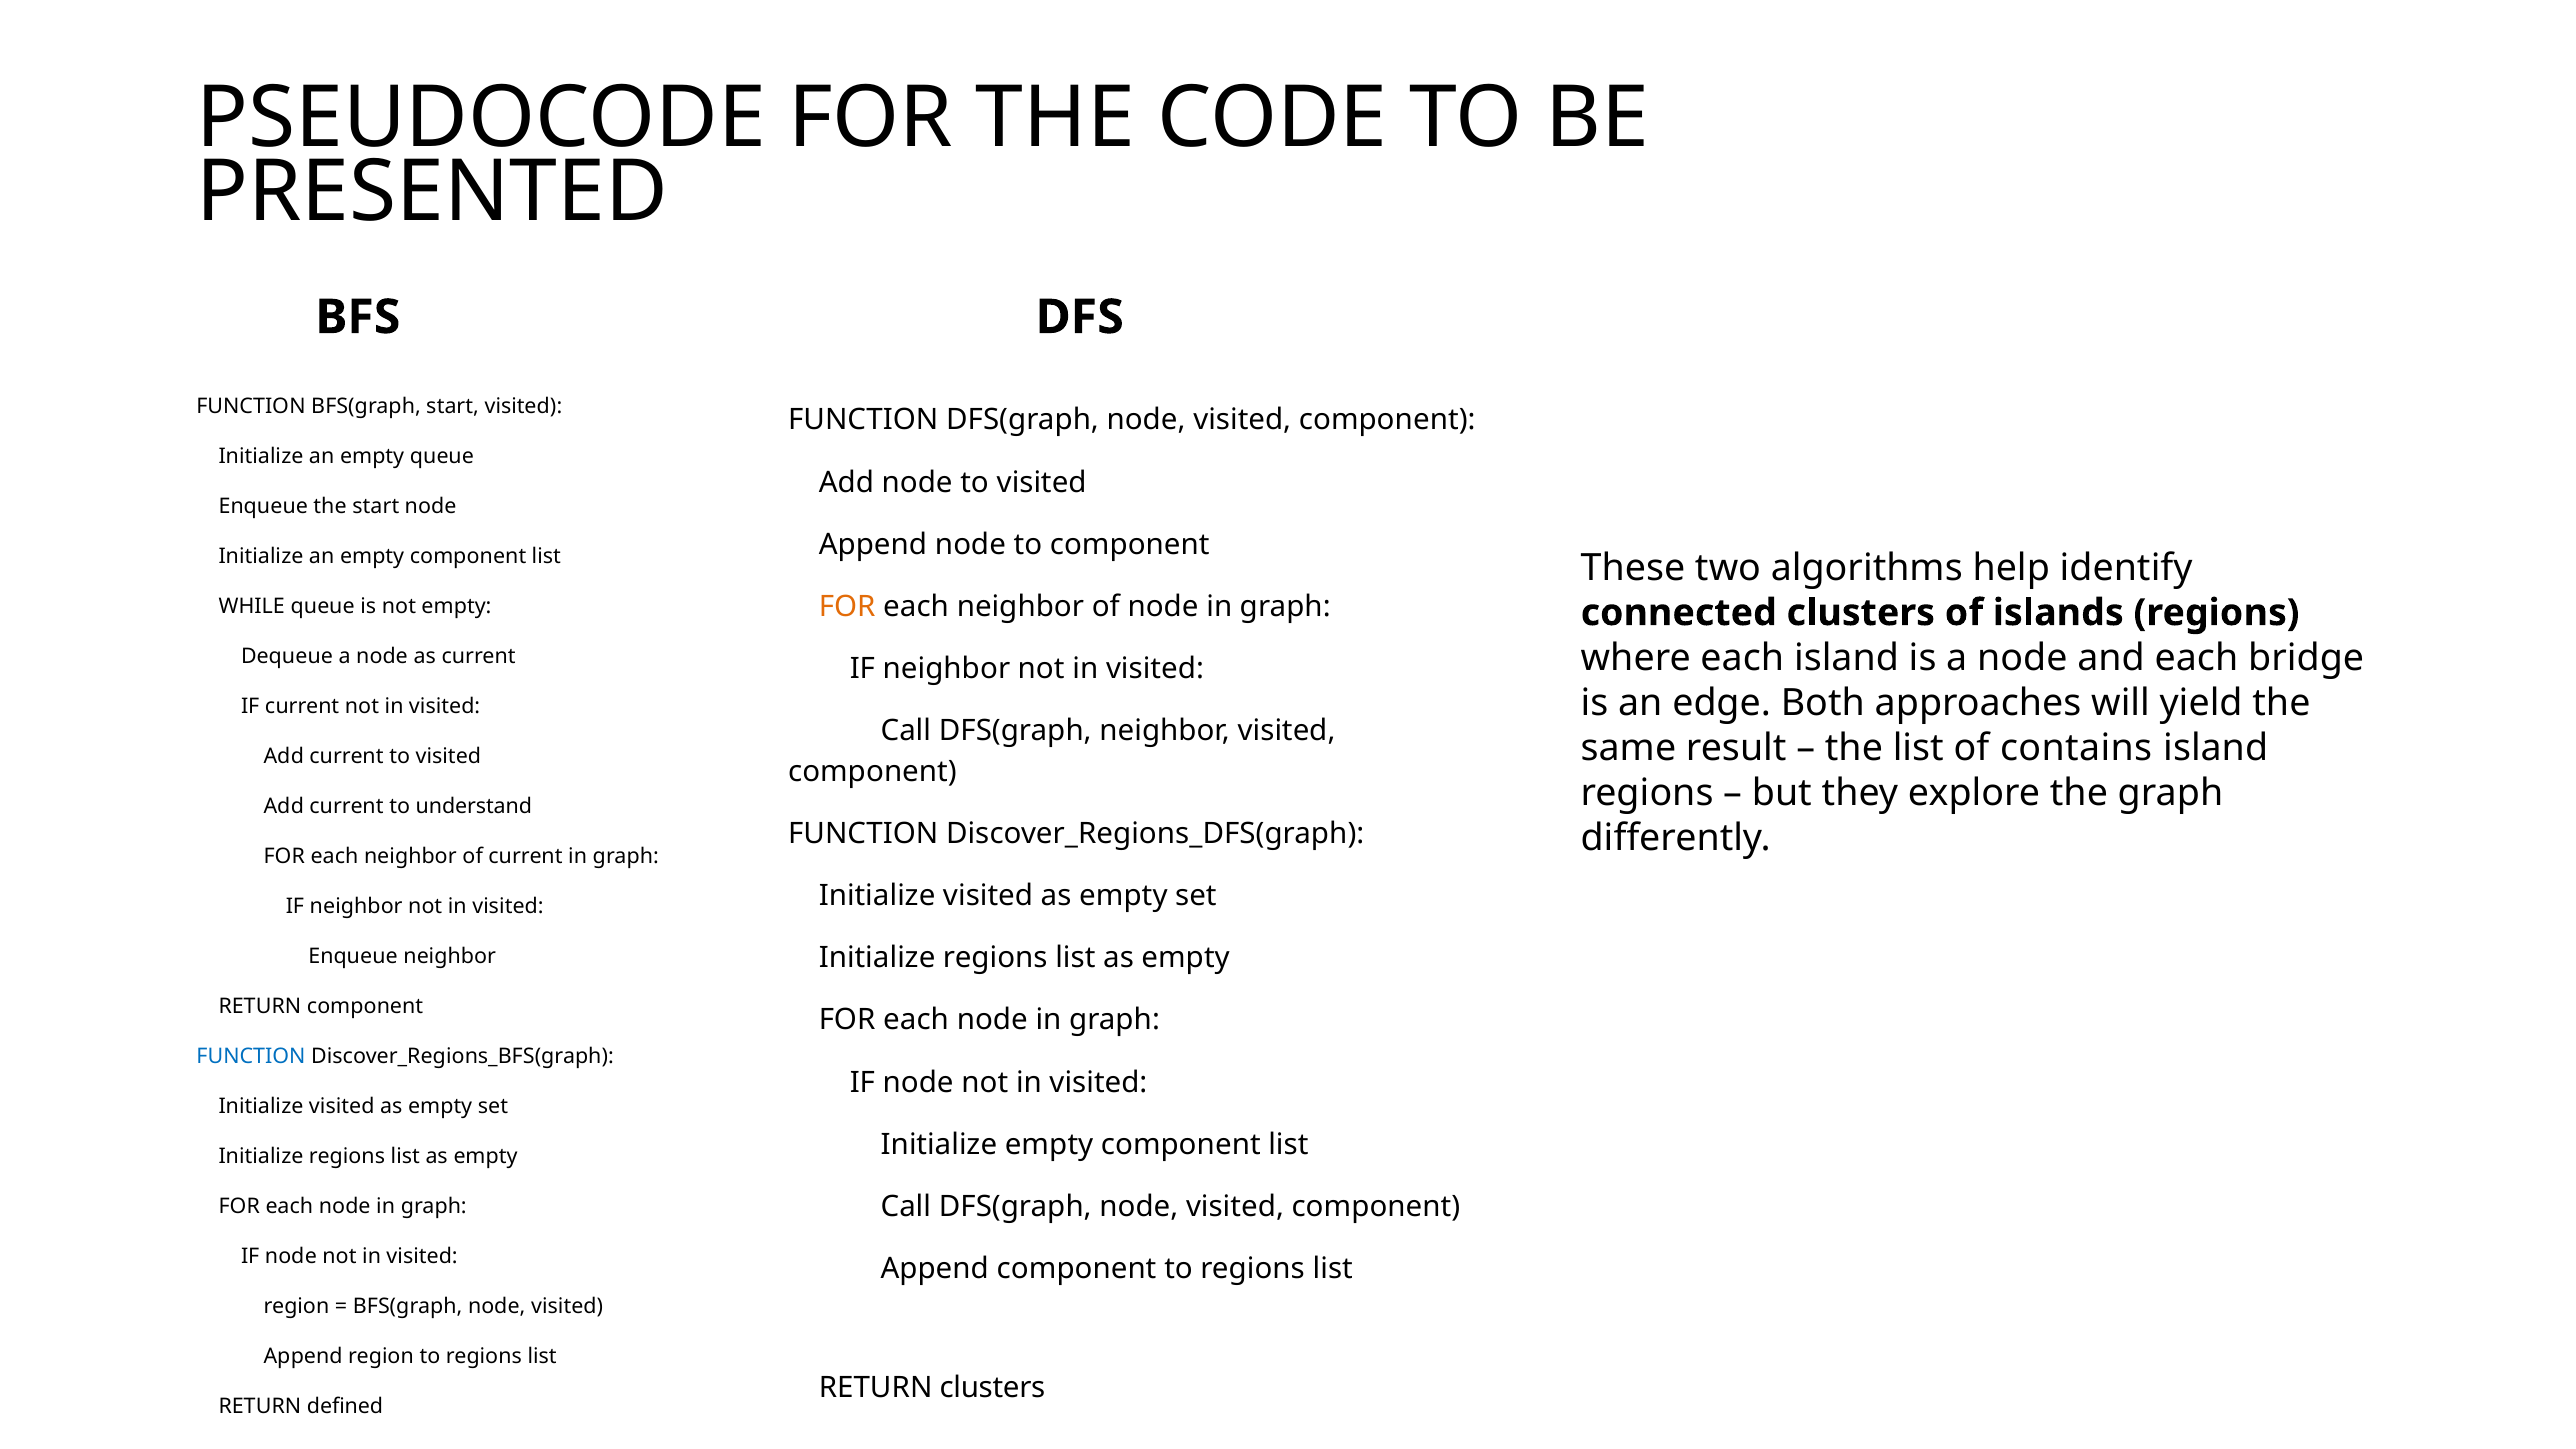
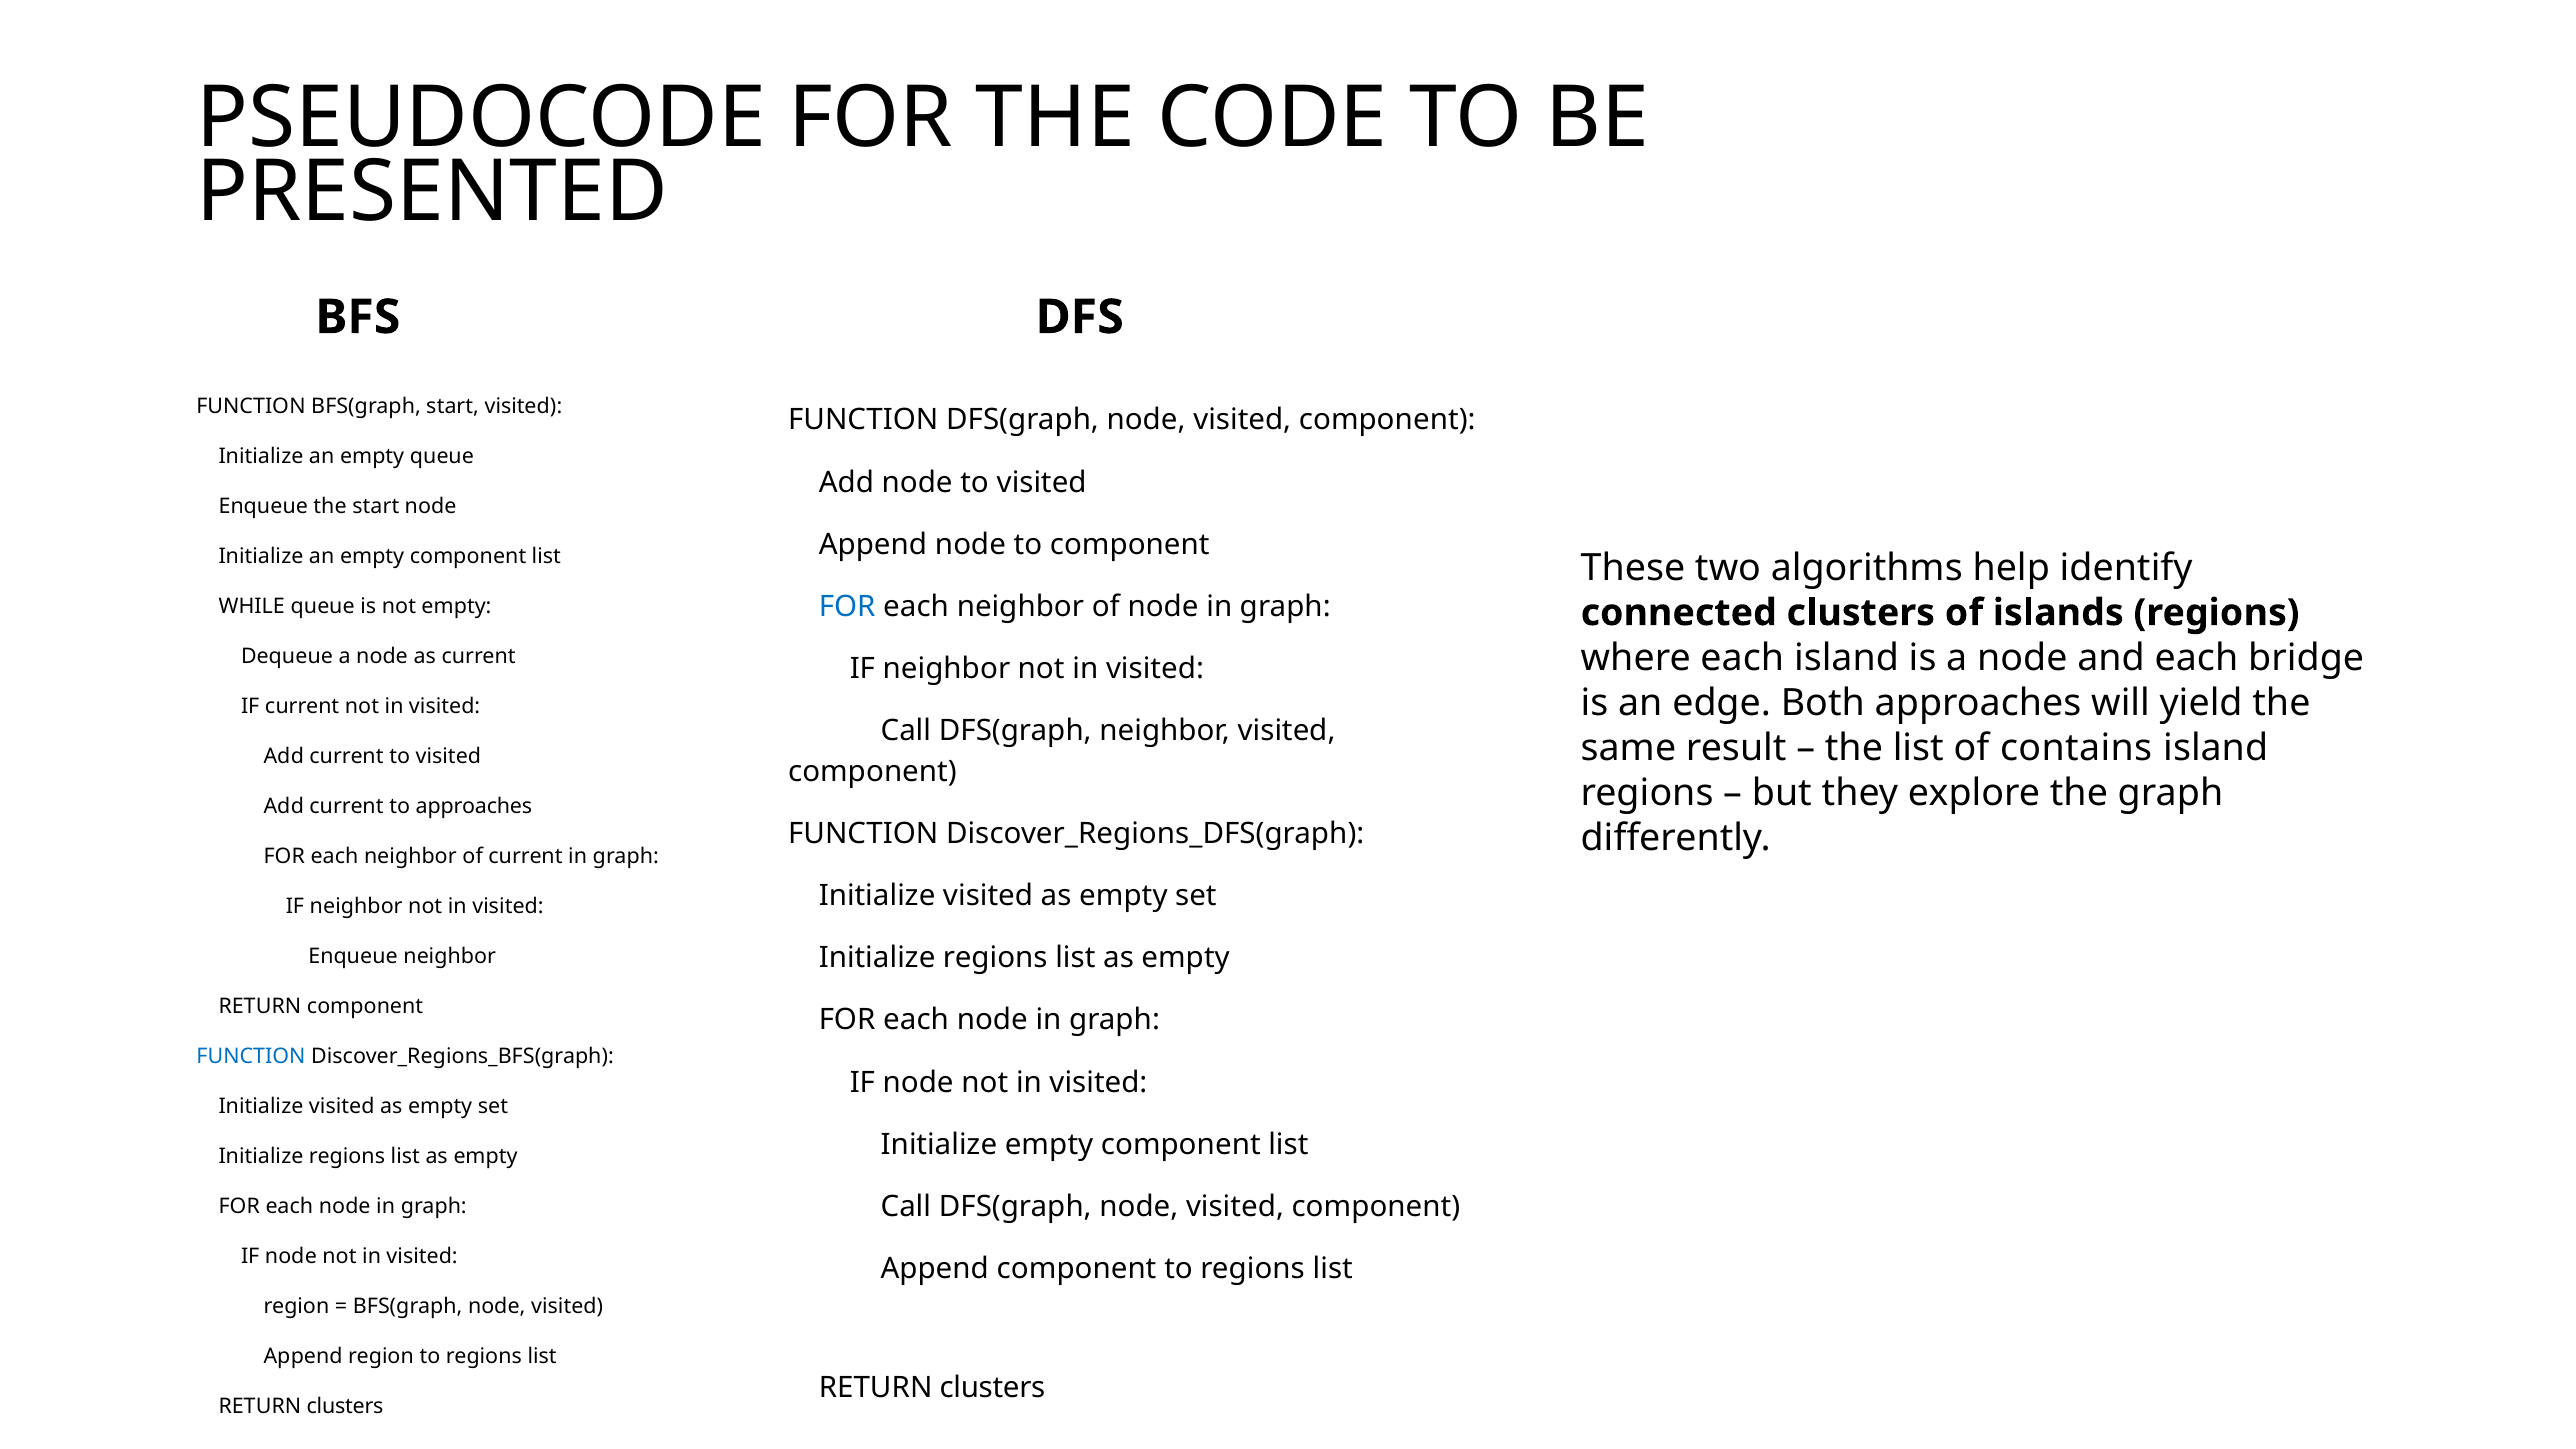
FOR colour: orange -> blue (847, 607)
to understand: understand -> approaches (474, 807)
defined: defined -> clusters (345, 1406)
